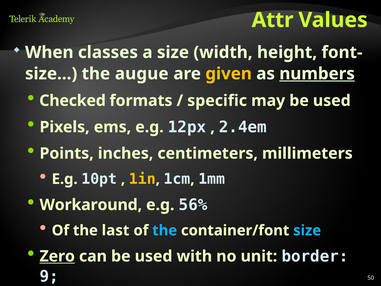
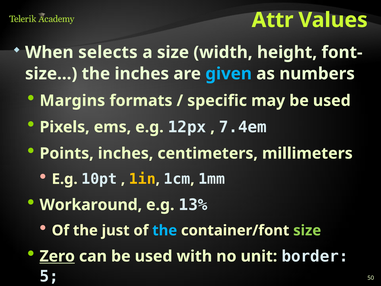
classes: classes -> selects (108, 52)
the augue: augue -> inches (142, 74)
given colour: yellow -> light blue (229, 74)
numbers underline: present -> none (317, 74)
Checked: Checked -> Margins (72, 101)
2.4em: 2.4em -> 7.4em (243, 127)
56%: 56% -> 13% (193, 205)
last: last -> just (116, 230)
size colour: light blue -> light green (307, 230)
9: 9 -> 5 (49, 276)
